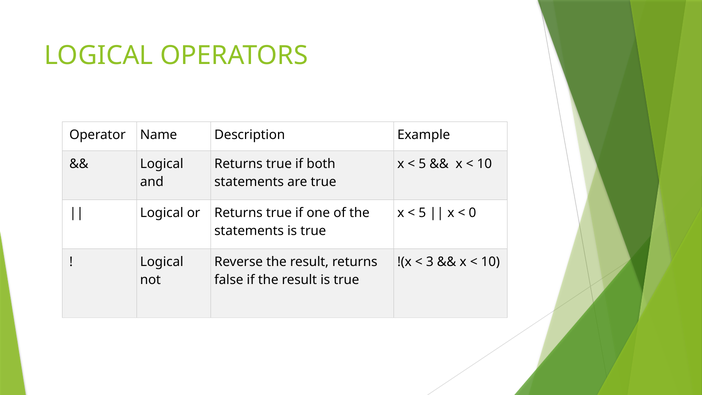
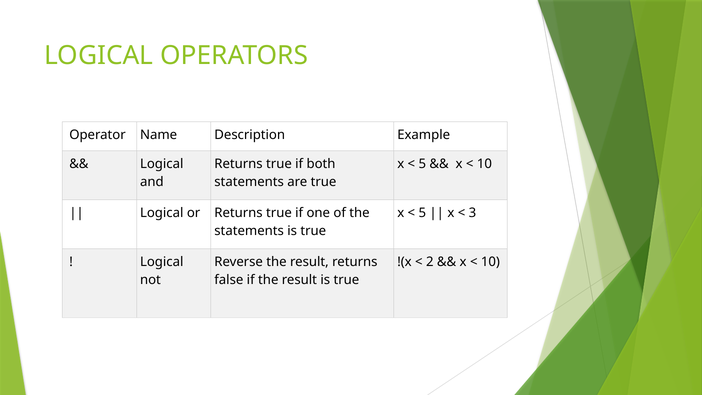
0: 0 -> 3 (472, 213)
3: 3 -> 2 (430, 262)
